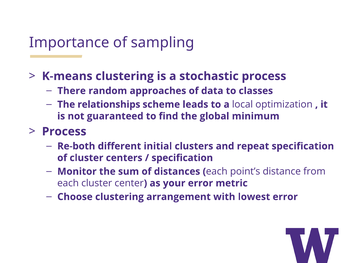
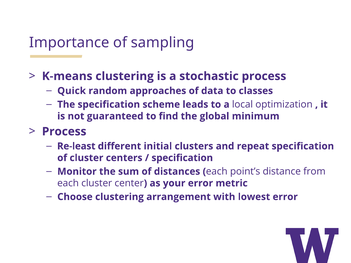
There: There -> Quick (72, 91)
The relationships: relationships -> specification (109, 105)
Re-both: Re-both -> Re-least (76, 146)
